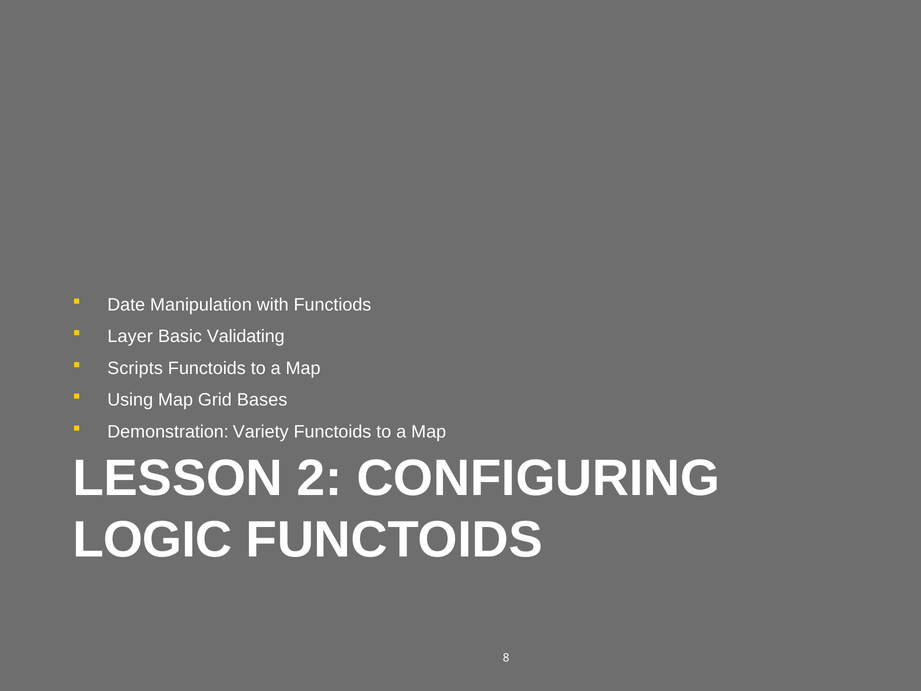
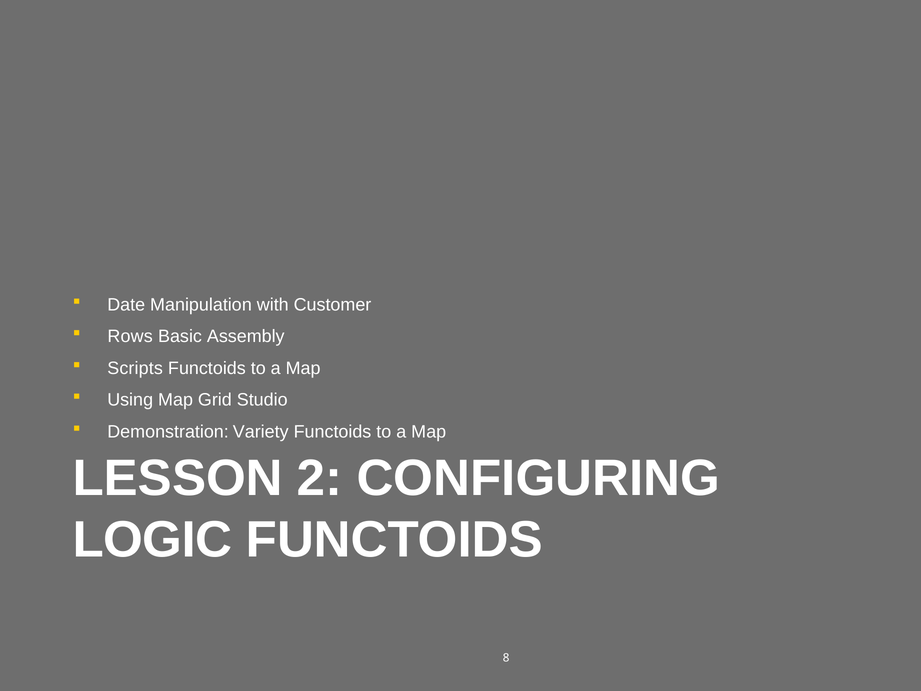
Functiods: Functiods -> Customer (332, 305)
Layer: Layer -> Rows (130, 336)
Validating: Validating -> Assembly (246, 336)
Bases: Bases -> Studio (262, 400)
